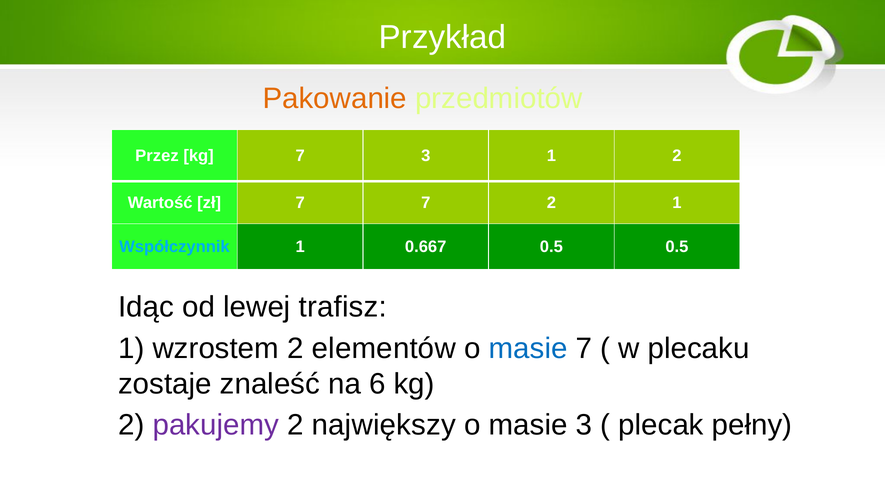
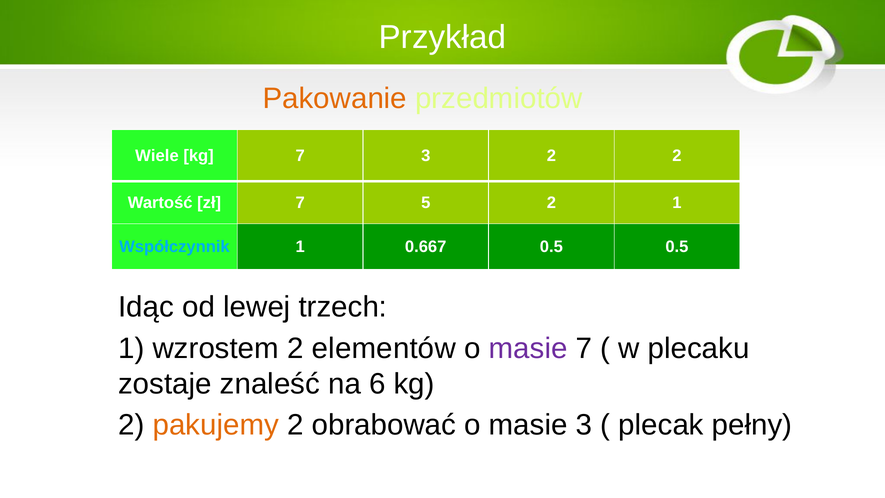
Przez: Przez -> Wiele (157, 156)
3 1: 1 -> 2 (551, 156)
7 7: 7 -> 5 (426, 203)
trafisz: trafisz -> trzech (343, 307)
masie colour: blue -> purple (528, 348)
pakujemy colour: purple -> orange (216, 425)
największy: największy -> obrabować (384, 425)
